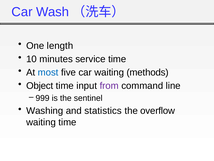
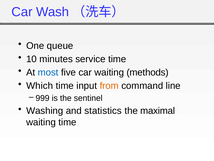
length: length -> queue (60, 46)
Object: Object -> Which (40, 86)
from colour: purple -> orange (109, 86)
overflow: overflow -> maximal (158, 111)
